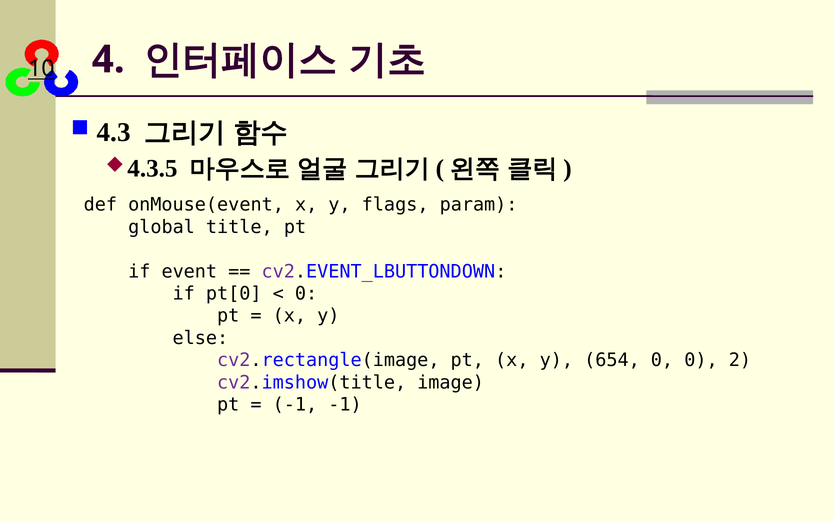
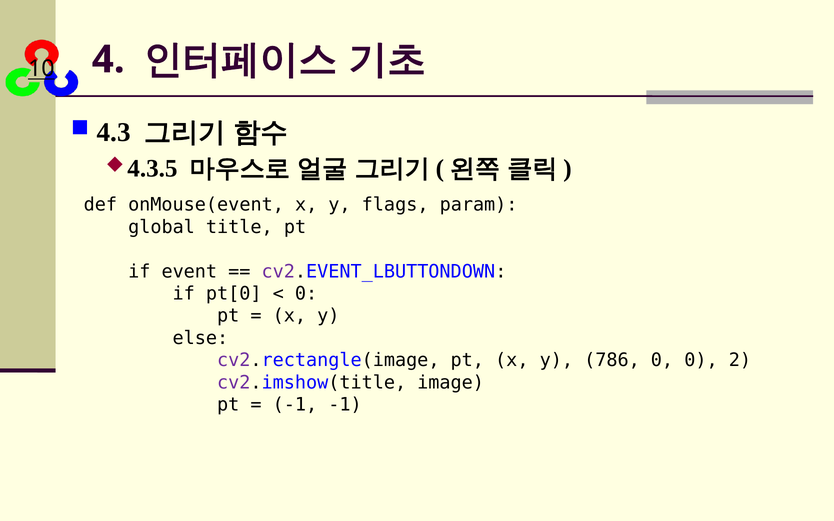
654: 654 -> 786 (612, 360)
